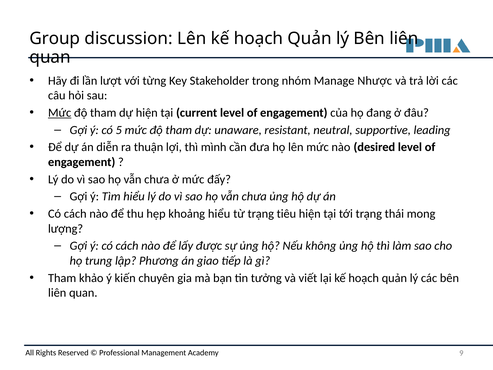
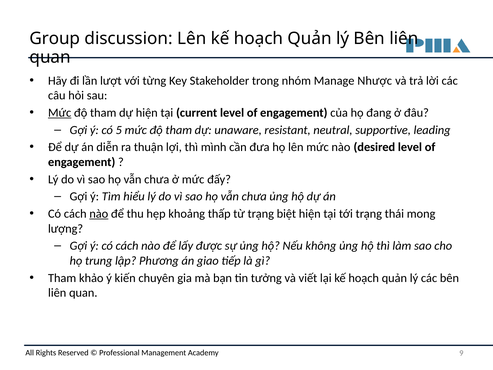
nào underline: none -> present (99, 214)
khoảng hiểu: hiểu -> thấp (219, 214)
tiêu: tiêu -> biệt (286, 214)
